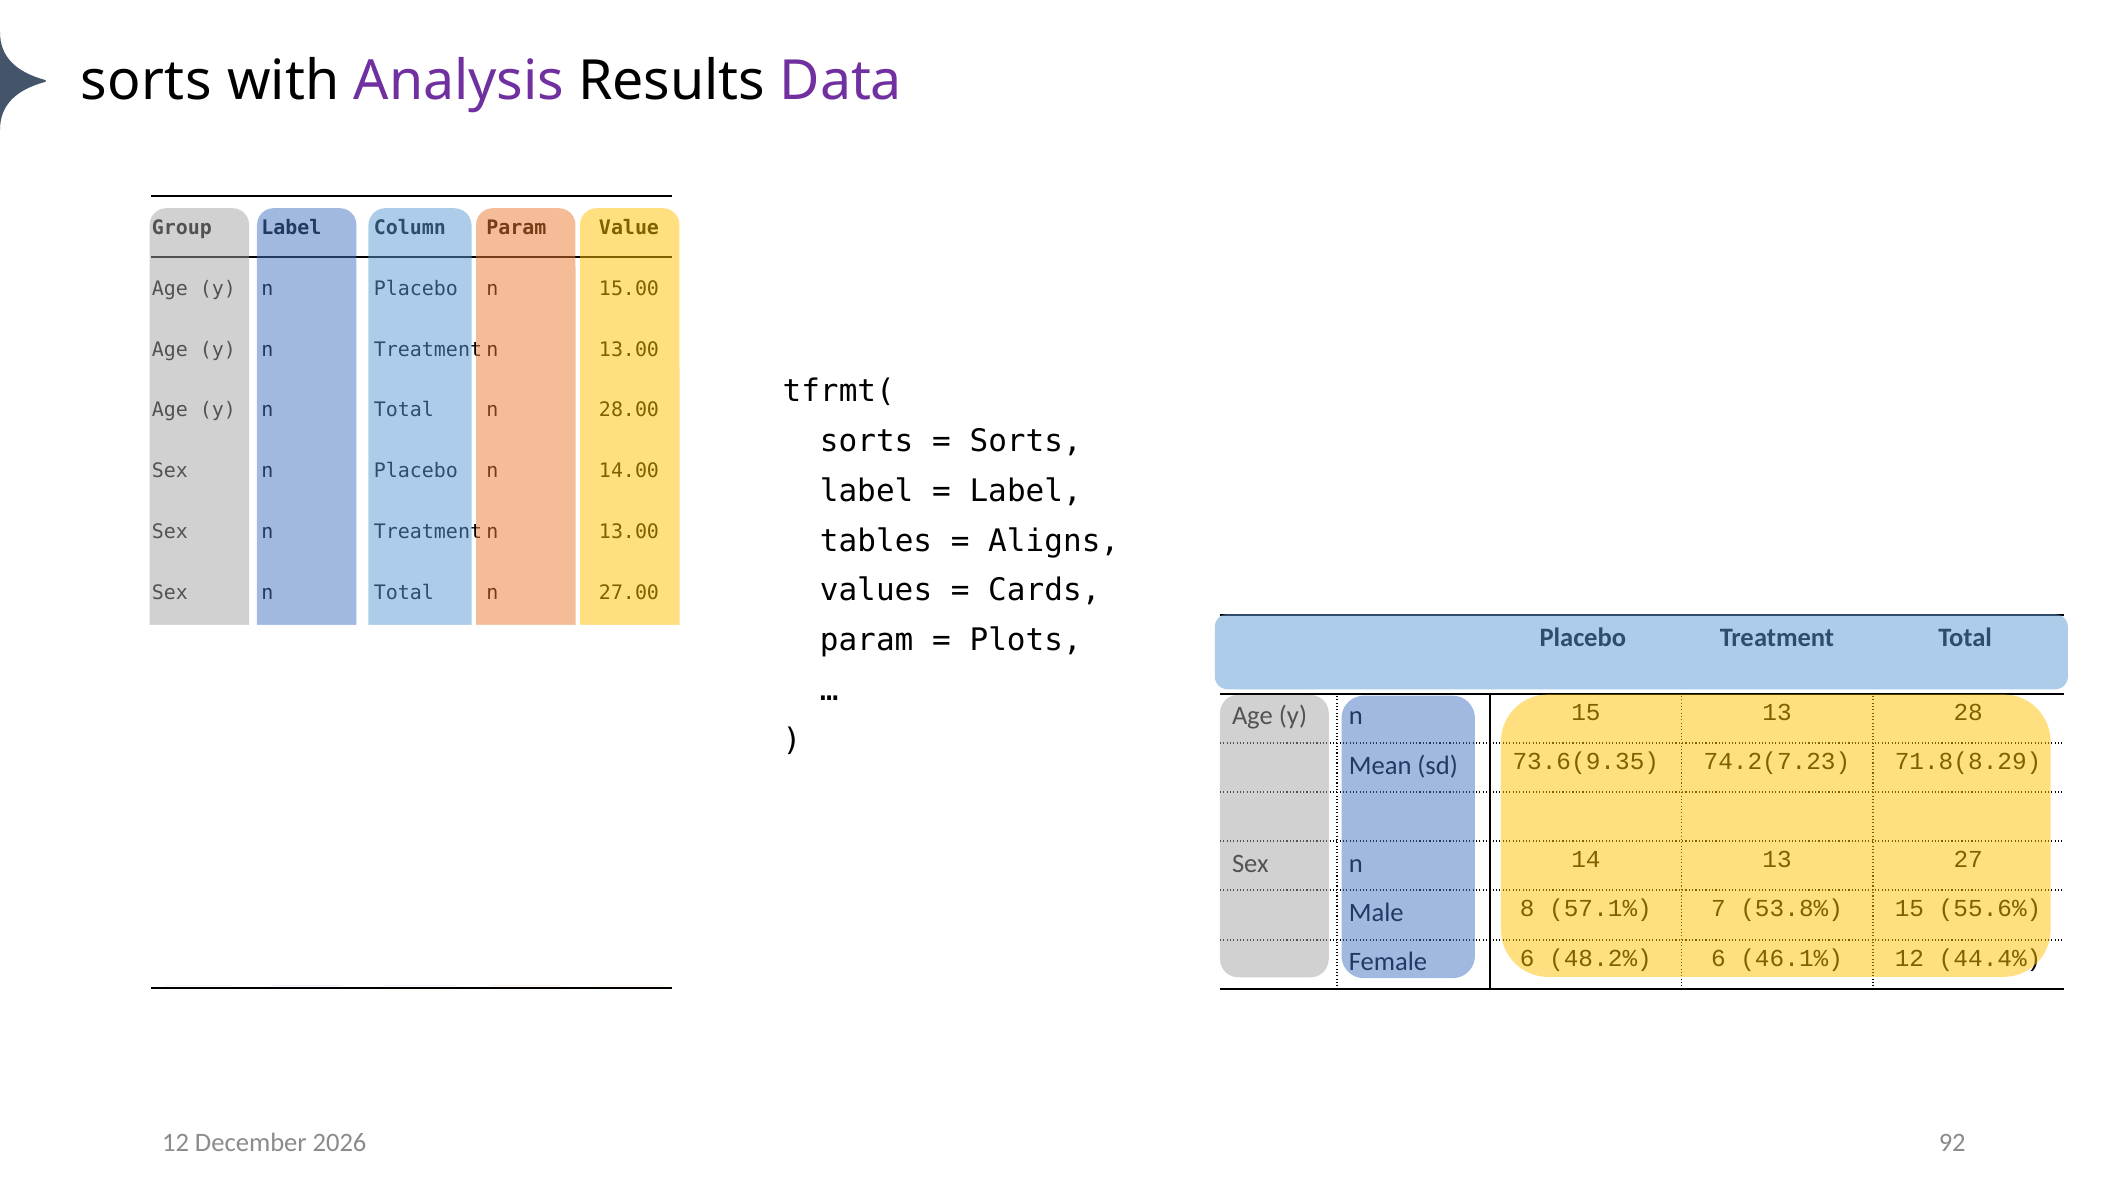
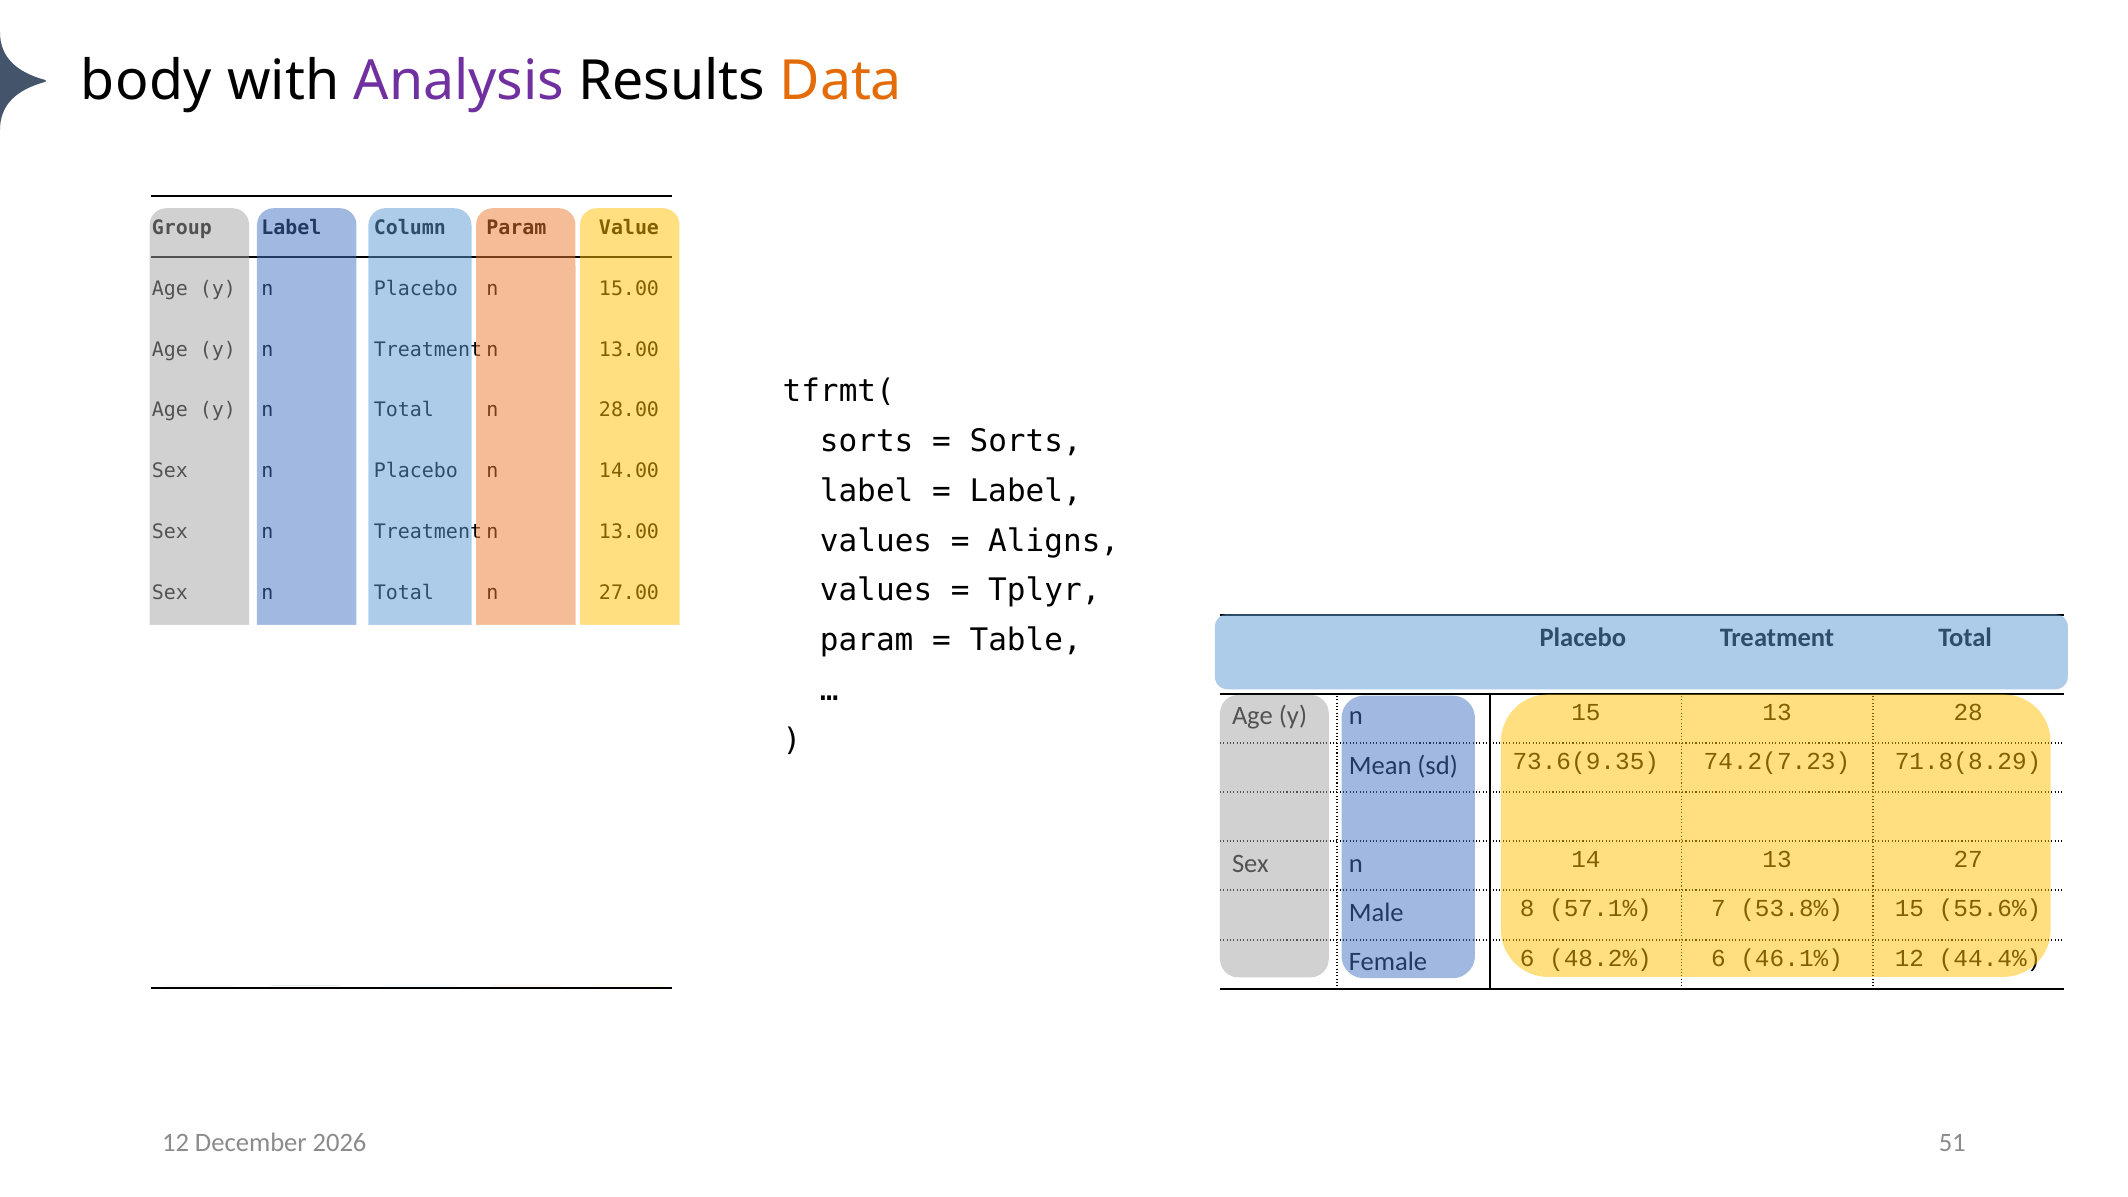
sorts: sorts -> body (146, 81)
Data colour: purple -> orange (841, 81)
tables: tables -> values (876, 541)
Cards: Cards -> Tplyr (1044, 591)
Plots: Plots -> Table (1026, 640)
92: 92 -> 51 (1952, 1143)
